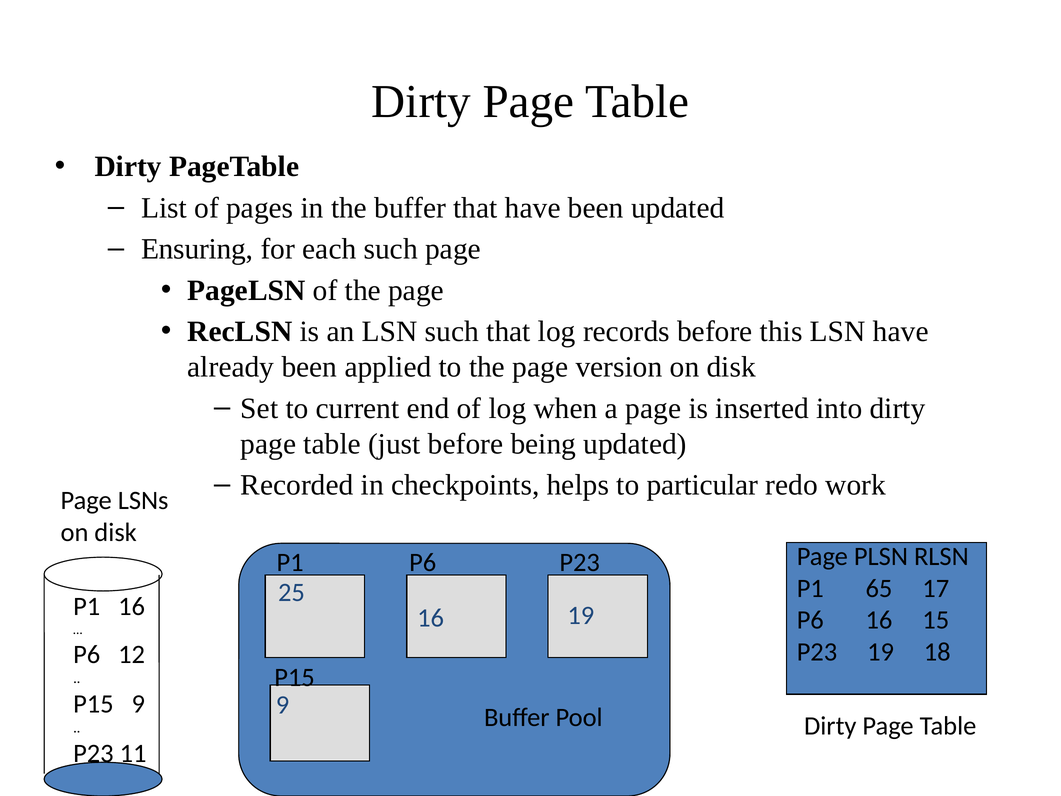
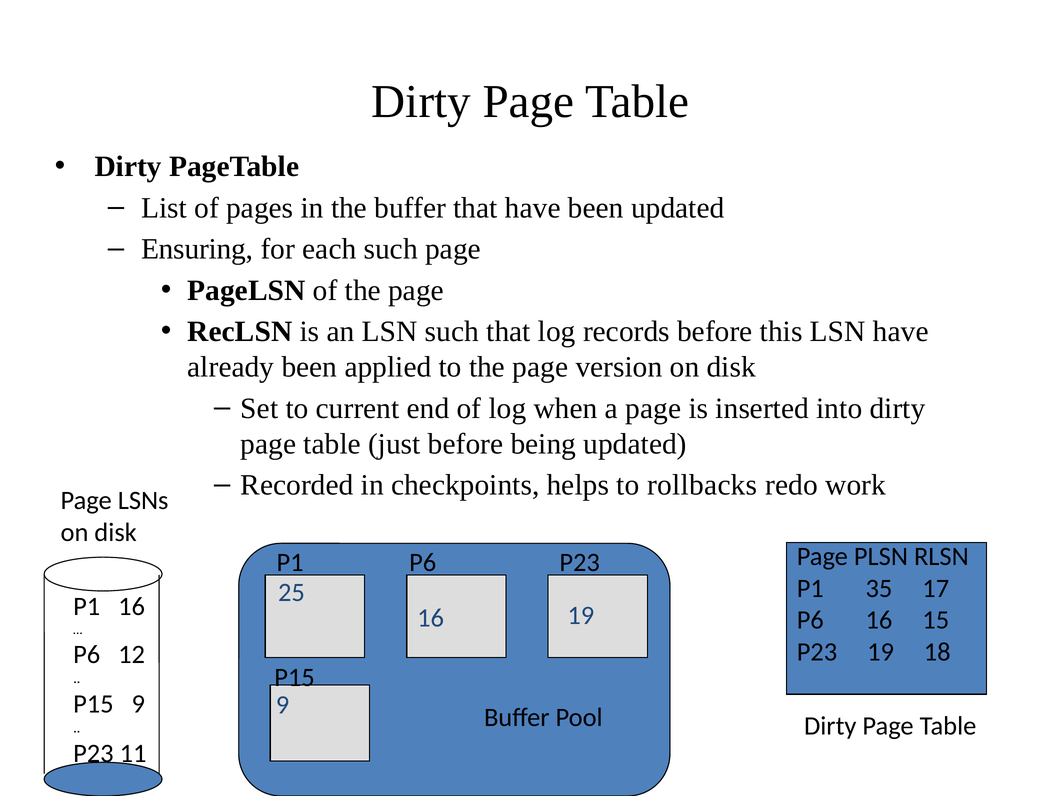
particular: particular -> rollbacks (702, 485)
65: 65 -> 35 (879, 588)
